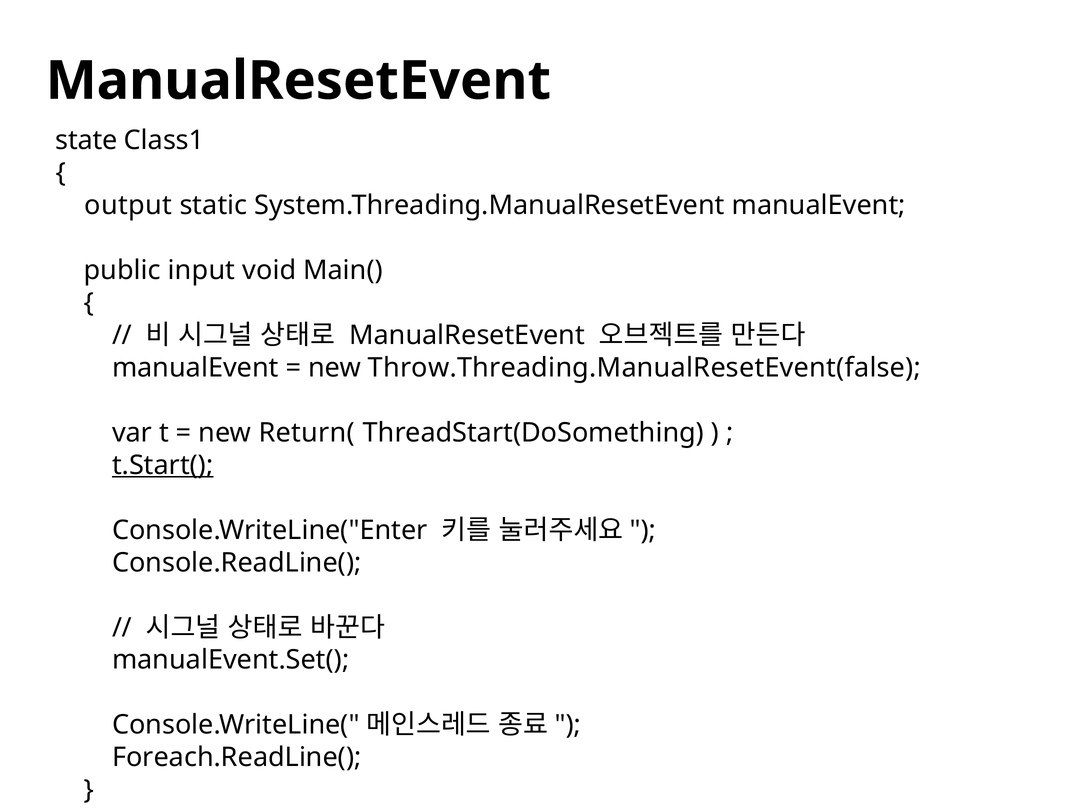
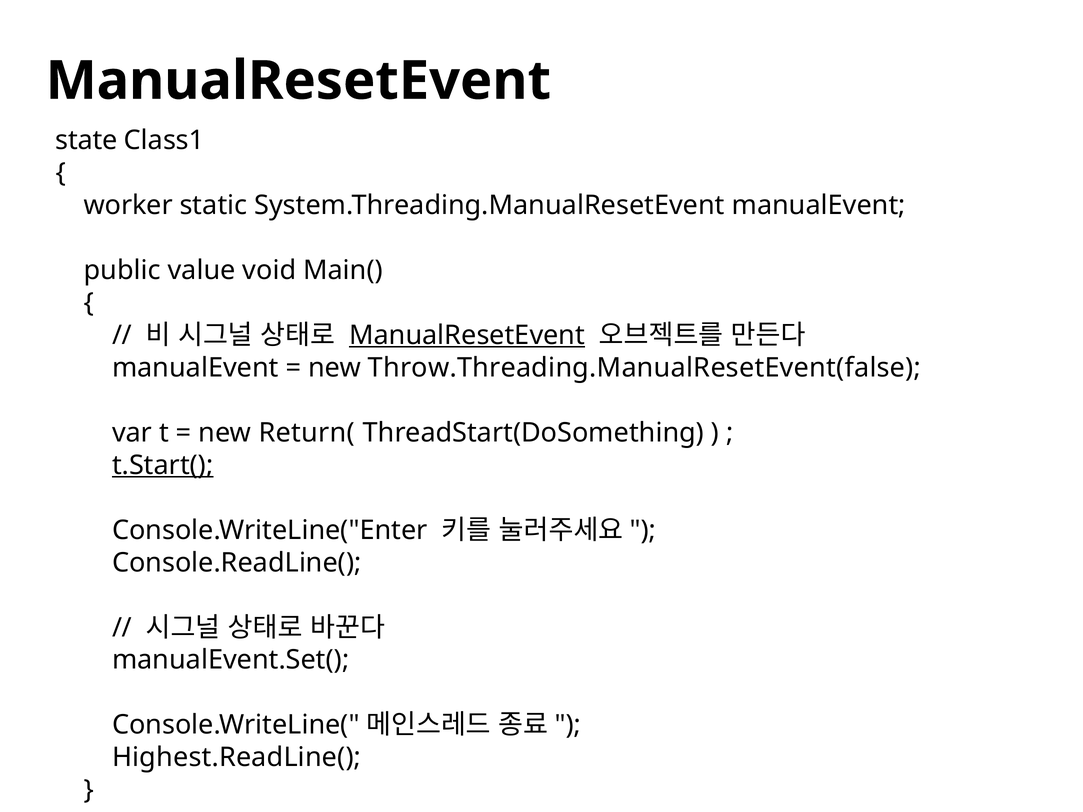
output: output -> worker (128, 205)
input: input -> value (202, 270)
ManualResetEvent underline: none -> present (467, 335)
Foreach.ReadLine(: Foreach.ReadLine( -> Highest.ReadLine( (237, 758)
